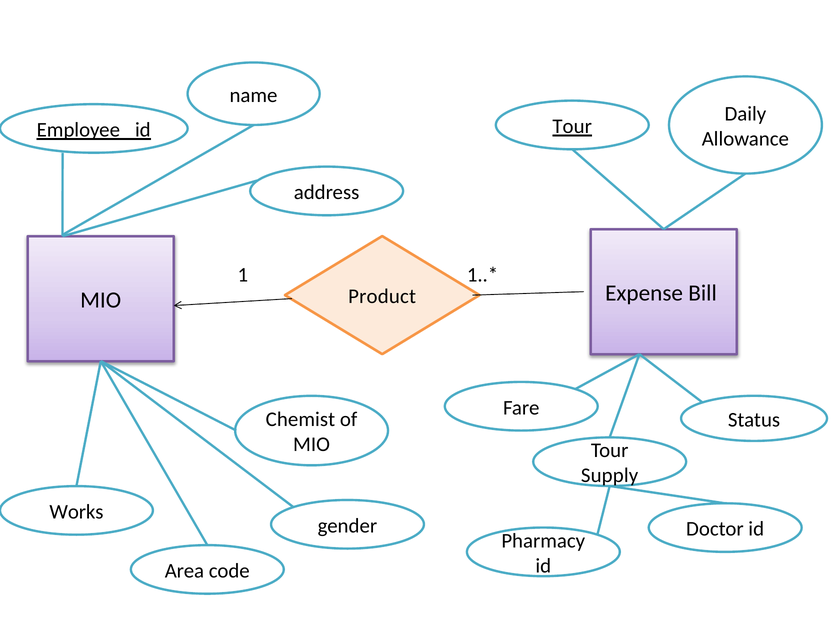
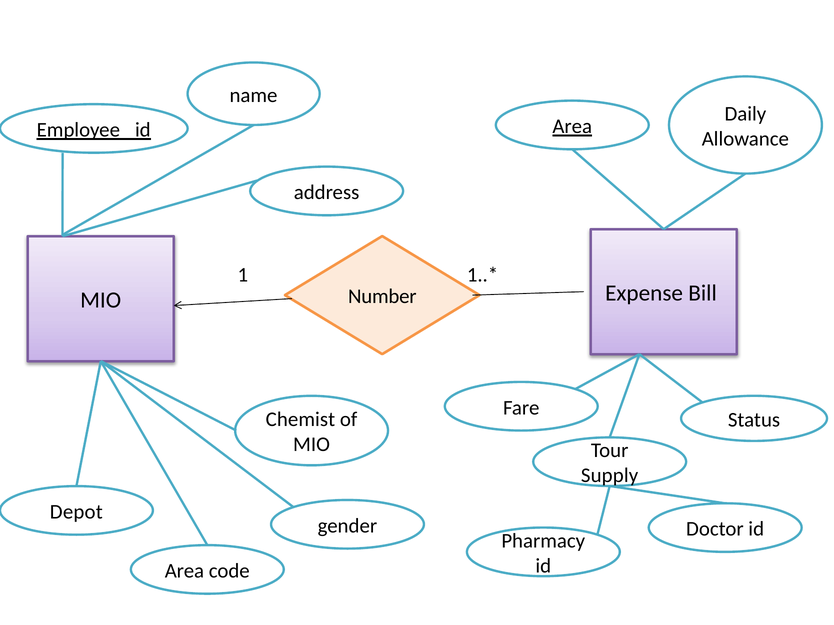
Tour: Tour -> Area (572, 126)
Product: Product -> Number (382, 297)
Works: Works -> Depot (76, 512)
